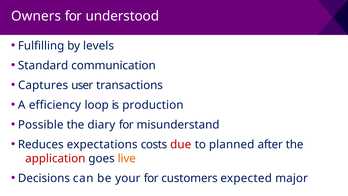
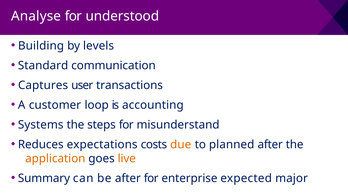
Owners: Owners -> Analyse (36, 16)
Fulfilling: Fulfilling -> Building (41, 46)
efficiency: efficiency -> customer (55, 105)
production: production -> accounting (153, 105)
Possible: Possible -> Systems (41, 125)
diary: diary -> steps (101, 125)
due colour: red -> orange (181, 144)
application colour: red -> orange (55, 158)
Decisions: Decisions -> Summary (44, 178)
be your: your -> after (128, 178)
customers: customers -> enterprise (189, 178)
